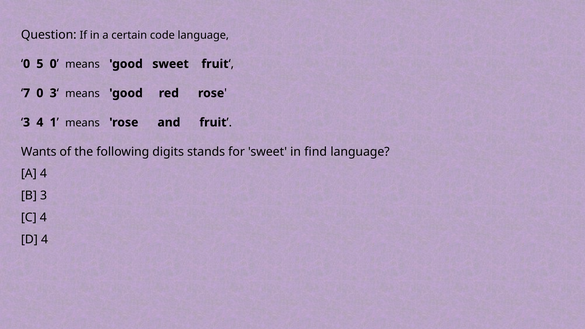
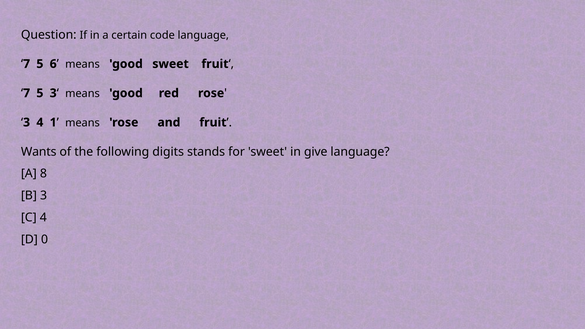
0: 0 -> 7 (27, 64)
5 0: 0 -> 6 (53, 64)
0: 0 -> 5 (40, 93)
find: find -> give (316, 152)
A 4: 4 -> 8 (43, 174)
D 4: 4 -> 0 (45, 239)
